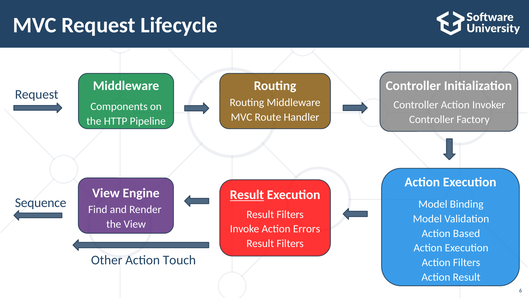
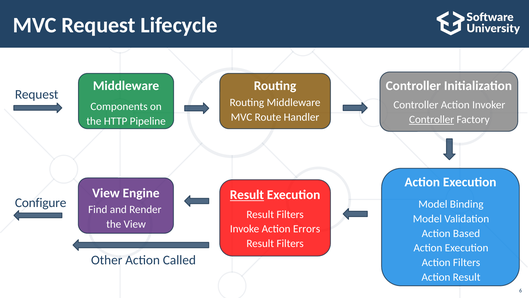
Controller underline: none -> present (432, 119)
Sequence: Sequence -> Configure (41, 202)
Touch: Touch -> Called (179, 260)
